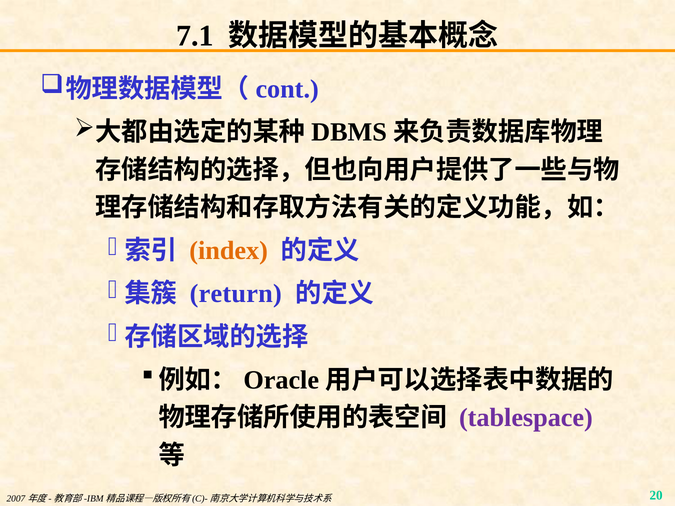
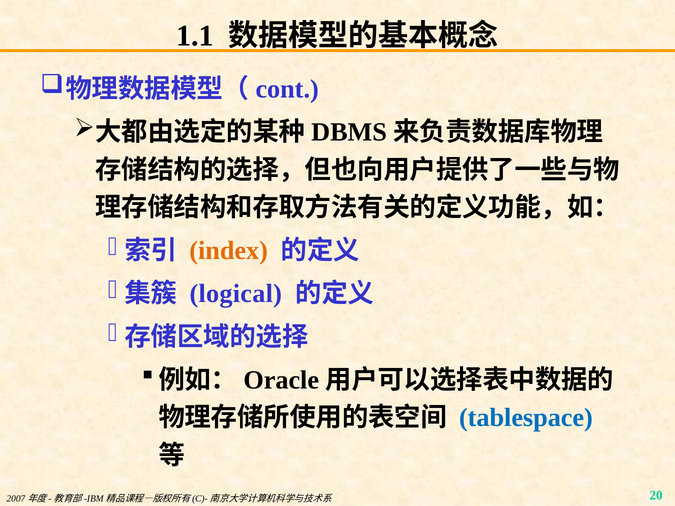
7.1: 7.1 -> 1.1 (195, 36)
return: return -> logical (236, 294)
tablespace colour: purple -> blue (526, 418)
